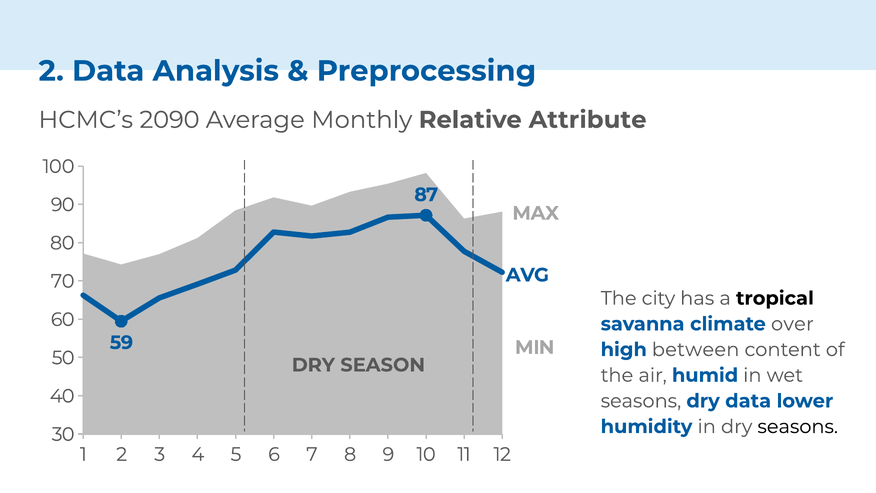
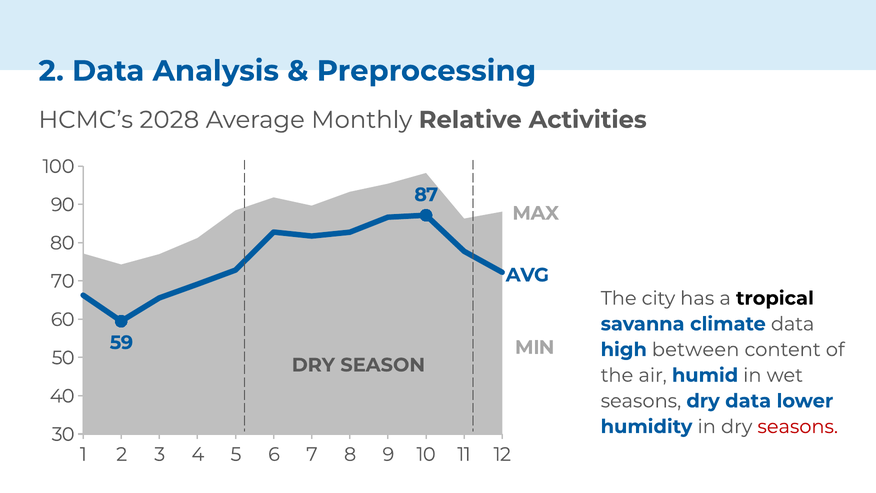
2090: 2090 -> 2028 (169, 120)
Attribute: Attribute -> Activities (588, 120)
climate over: over -> data (793, 324)
seasons colour: black -> red (798, 426)
